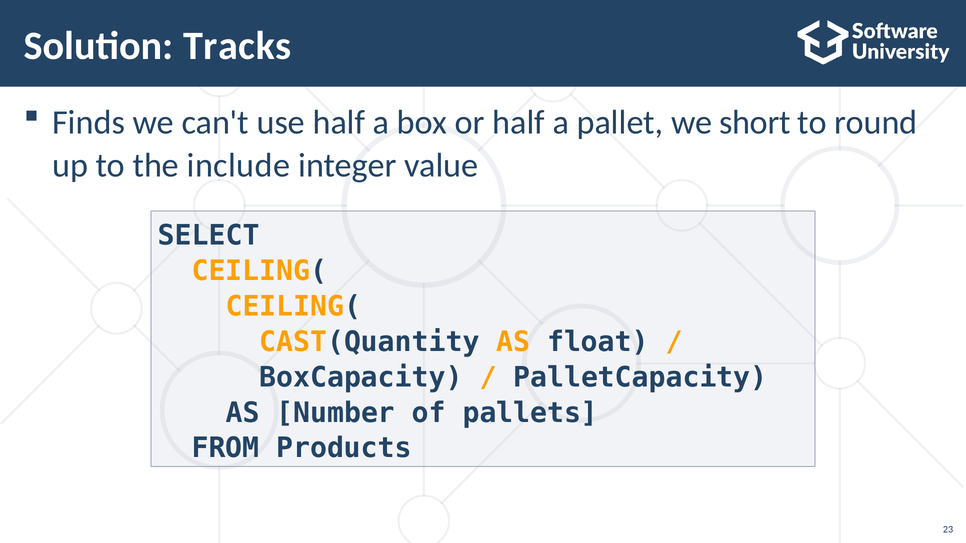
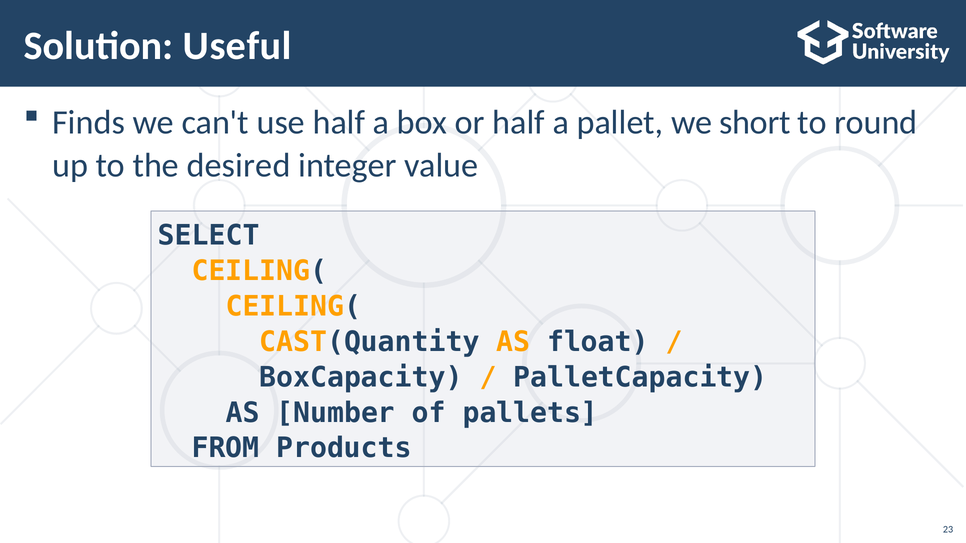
Tracks: Tracks -> Useful (237, 46)
include: include -> desired (239, 166)
